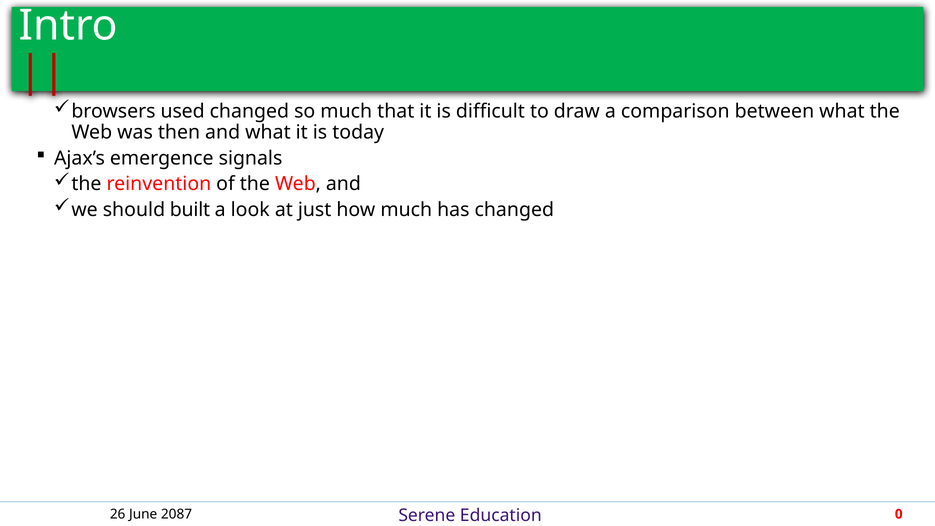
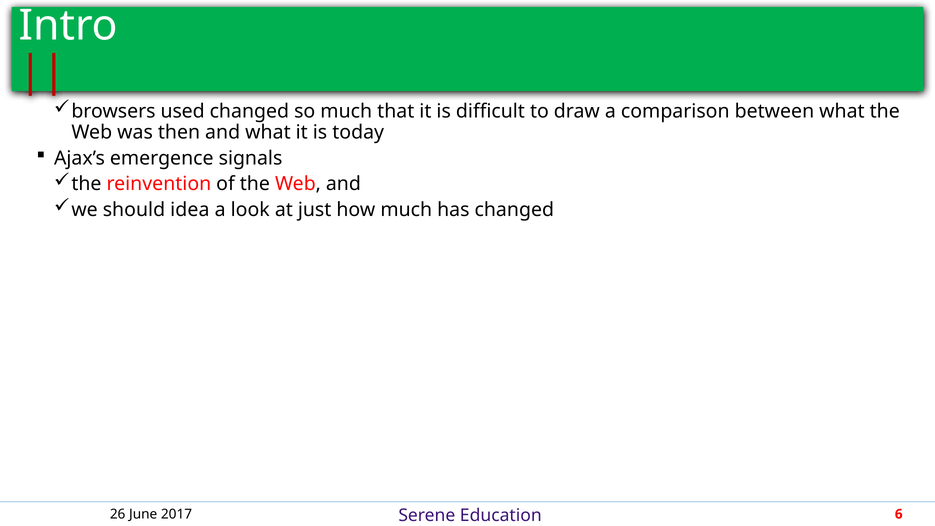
built: built -> idea (190, 210)
2087: 2087 -> 2017 (177, 514)
0: 0 -> 6 (899, 514)
